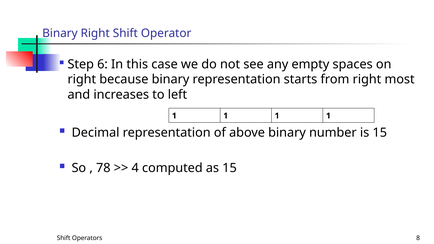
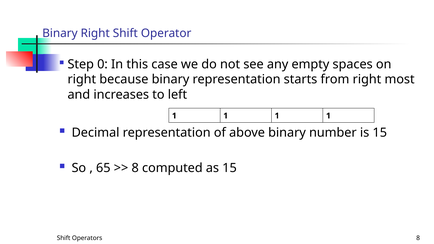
6: 6 -> 0 (102, 64)
78: 78 -> 65 (103, 168)
4: 4 -> 8 (135, 168)
